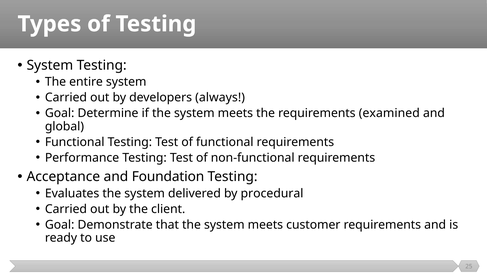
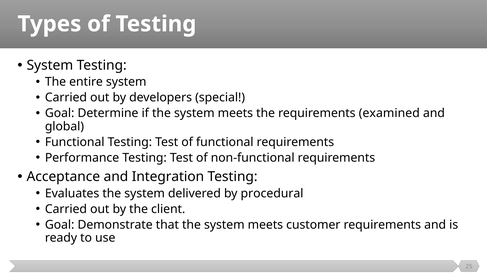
always: always -> special (220, 98)
Foundation: Foundation -> Integration (168, 177)
